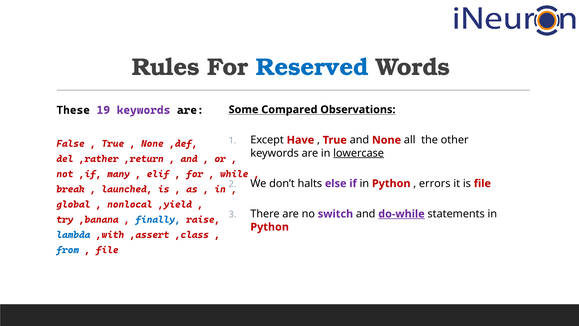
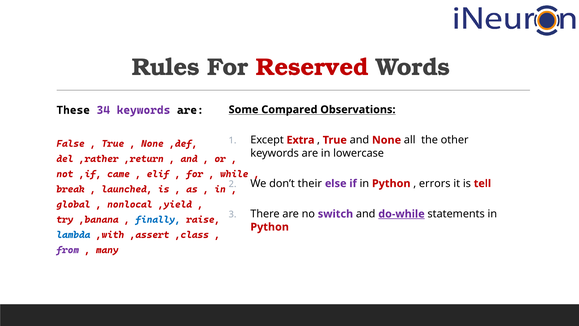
Reserved colour: blue -> red (312, 67)
19: 19 -> 34 (103, 110)
Have: Have -> Extra (300, 140)
lowercase underline: present -> none (359, 153)
many: many -> came (119, 174)
halts: halts -> their (310, 183)
is file: file -> tell (482, 183)
from colour: blue -> purple (68, 250)
file: file -> many (107, 250)
